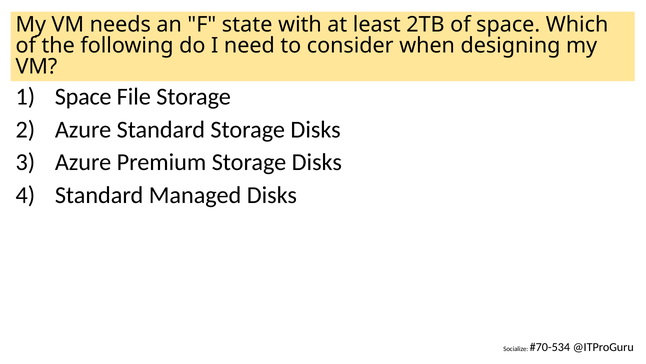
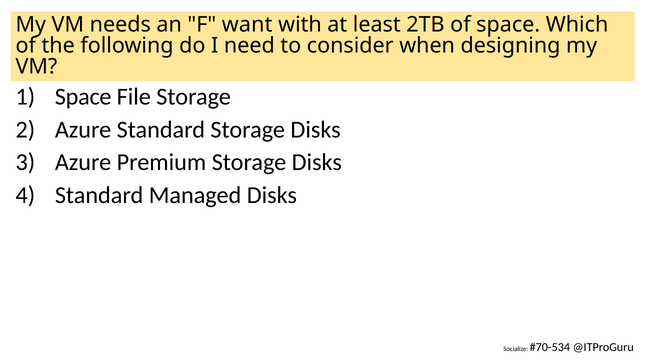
state: state -> want (247, 25)
